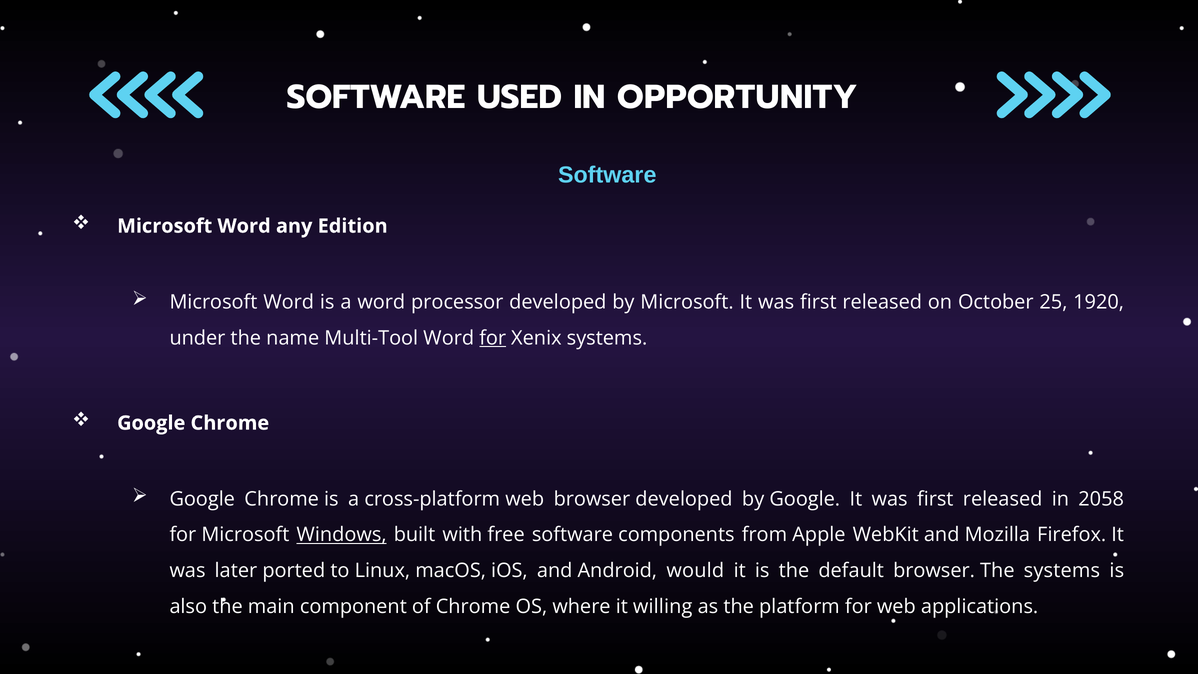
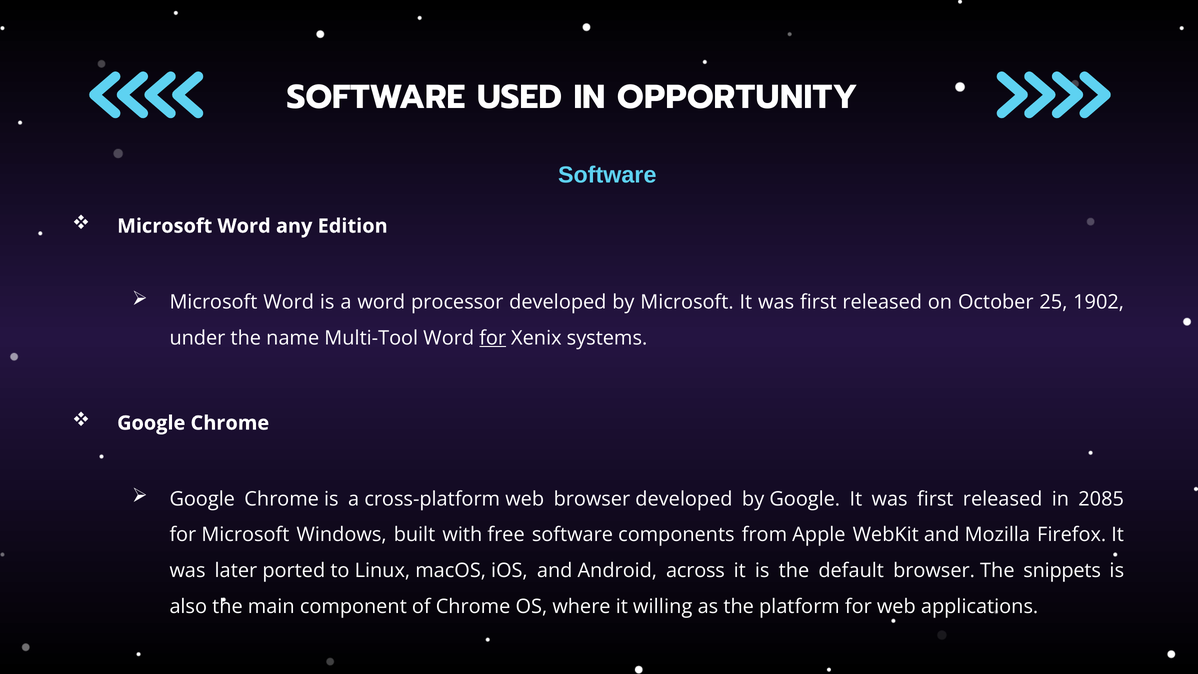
1920: 1920 -> 1902 (1099, 302)
2058: 2058 -> 2085 (1101, 499)
Windows underline: present -> none (342, 535)
would: would -> across (695, 571)
The systems: systems -> snippets (1062, 571)
